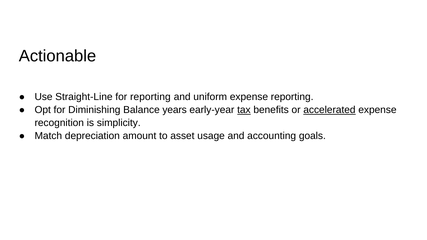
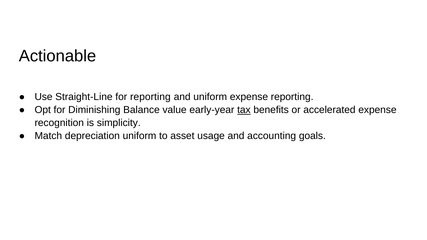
years: years -> value (175, 110)
accelerated underline: present -> none (329, 110)
depreciation amount: amount -> uniform (139, 136)
